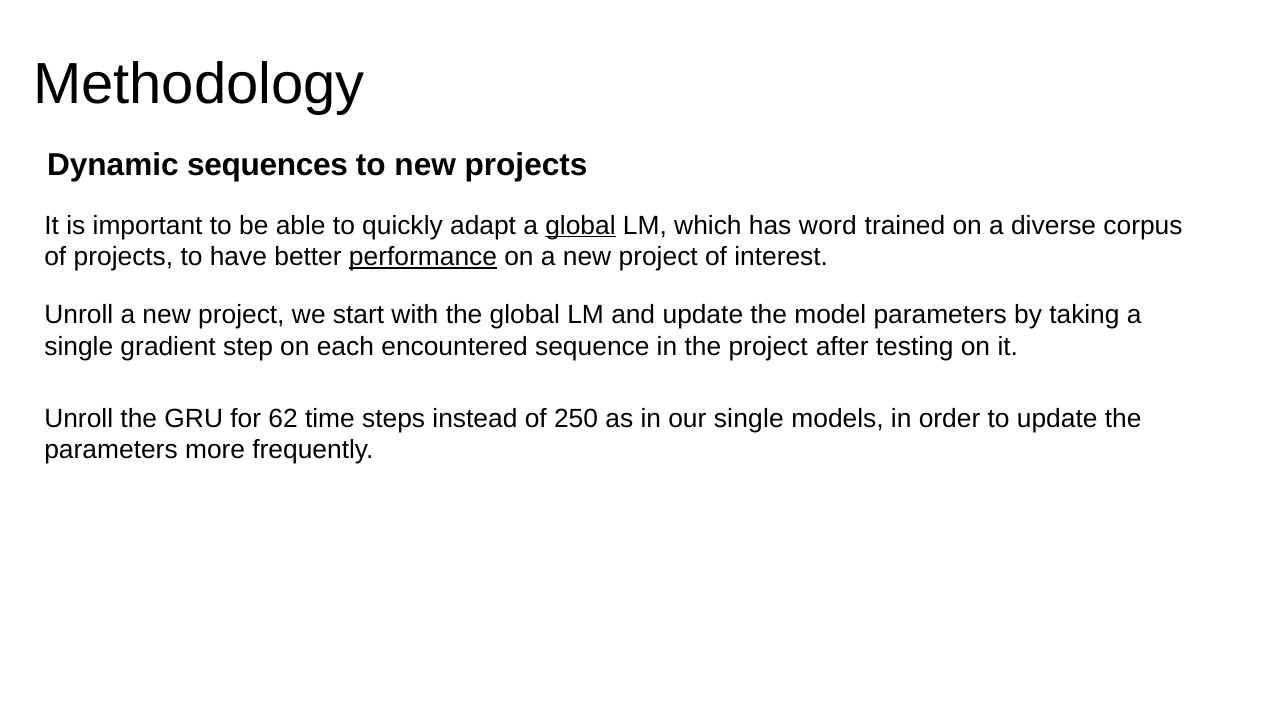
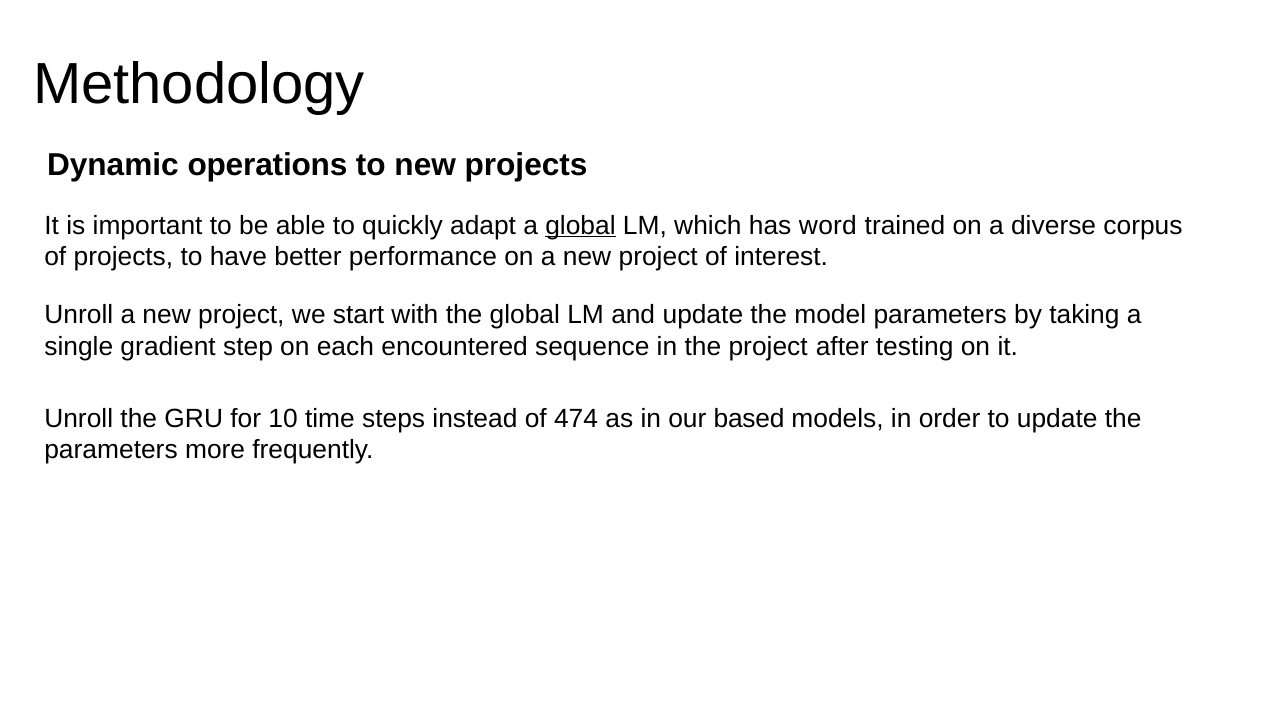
sequences: sequences -> operations (267, 165)
performance underline: present -> none (423, 257)
62: 62 -> 10 (283, 419)
250: 250 -> 474 (576, 419)
our single: single -> based (749, 419)
